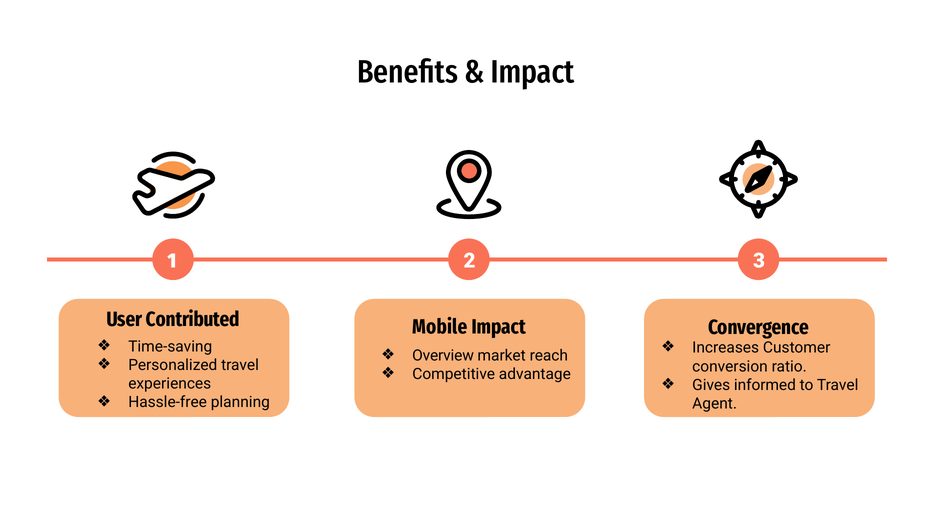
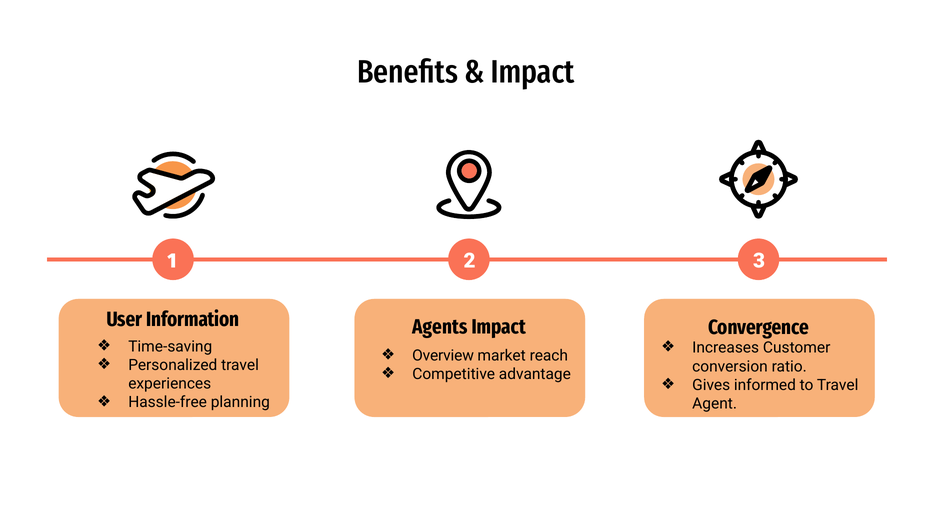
Contributed: Contributed -> Information (193, 319)
Mobile: Mobile -> Agents (440, 327)
